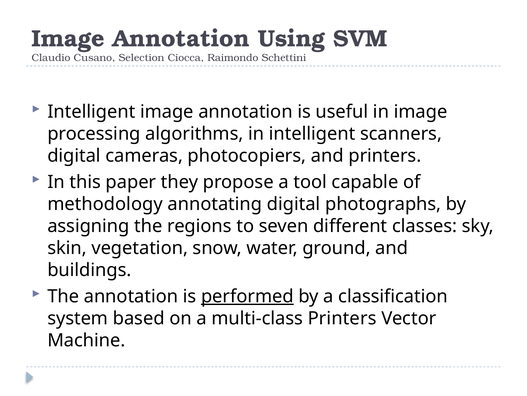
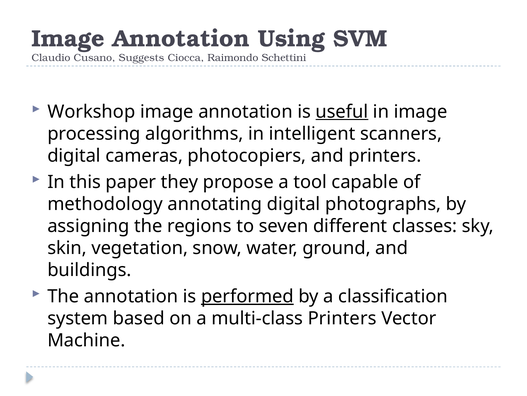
Selection: Selection -> Suggests (141, 58)
Intelligent: Intelligent -> Workshop (91, 111)
useful underline: none -> present (342, 111)
